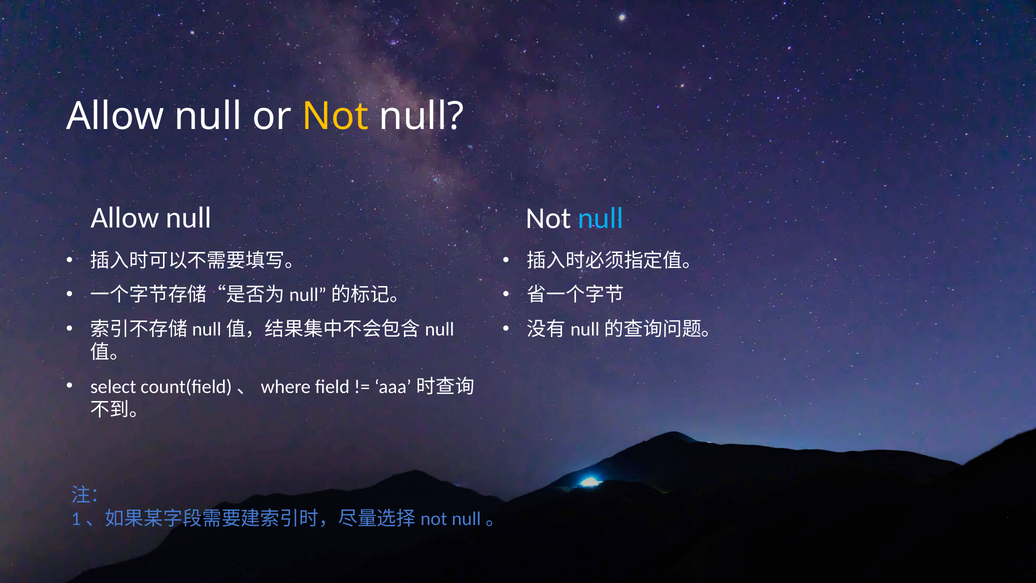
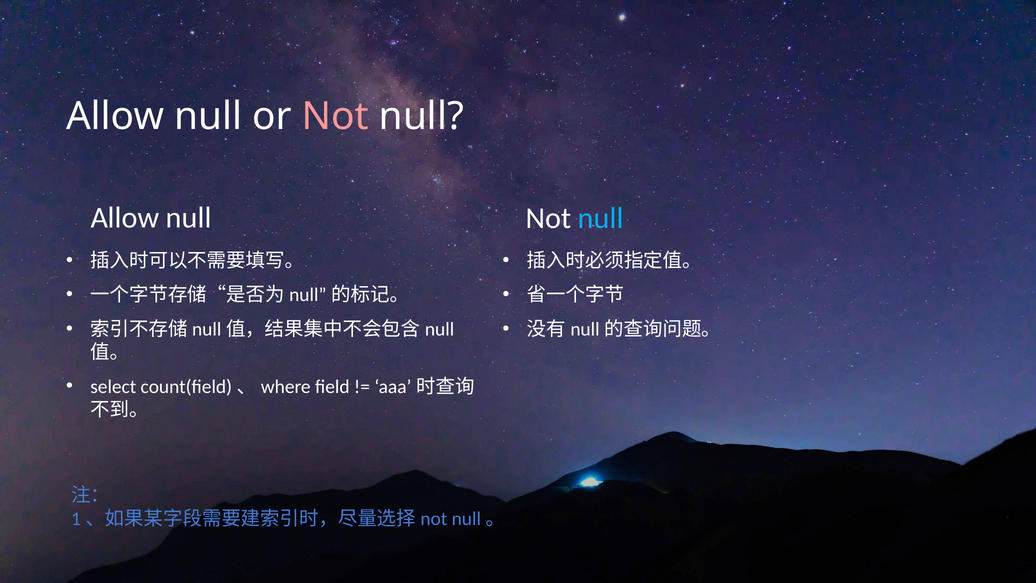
Not colour: yellow -> pink (335, 116)
